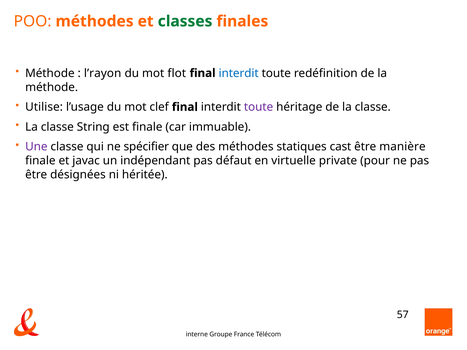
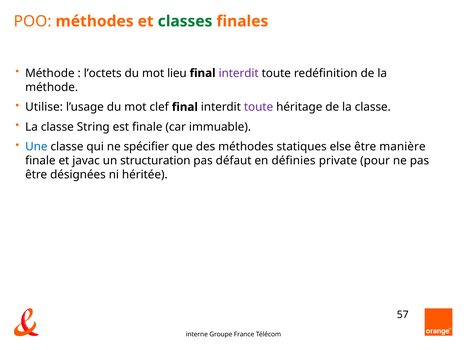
l’rayon: l’rayon -> l’octets (103, 73)
flot: flot -> lieu (177, 73)
interdit colour: blue -> purple (239, 73)
Une colour: purple -> blue (36, 147)
cast: cast -> else (340, 147)
indépendant: indépendant -> structuration (155, 161)
virtuelle: virtuelle -> définies (294, 161)
